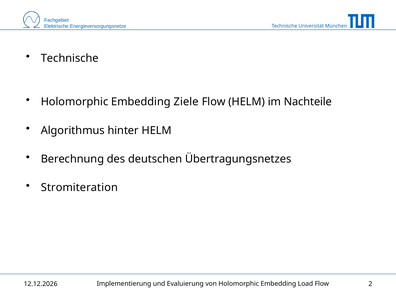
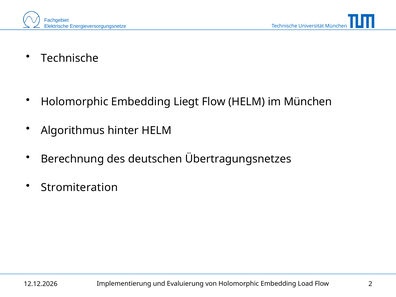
Ziele: Ziele -> Liegt (186, 102)
im Nachteile: Nachteile -> München (308, 102)
